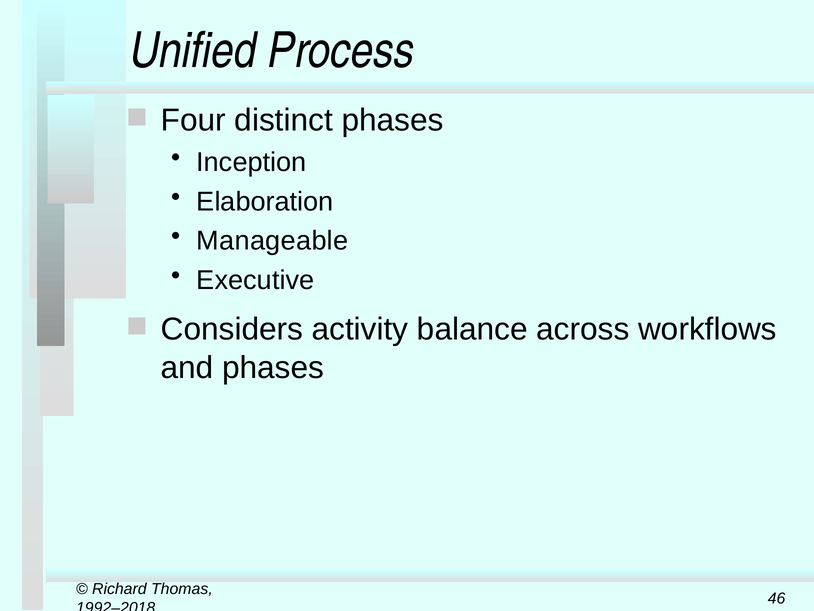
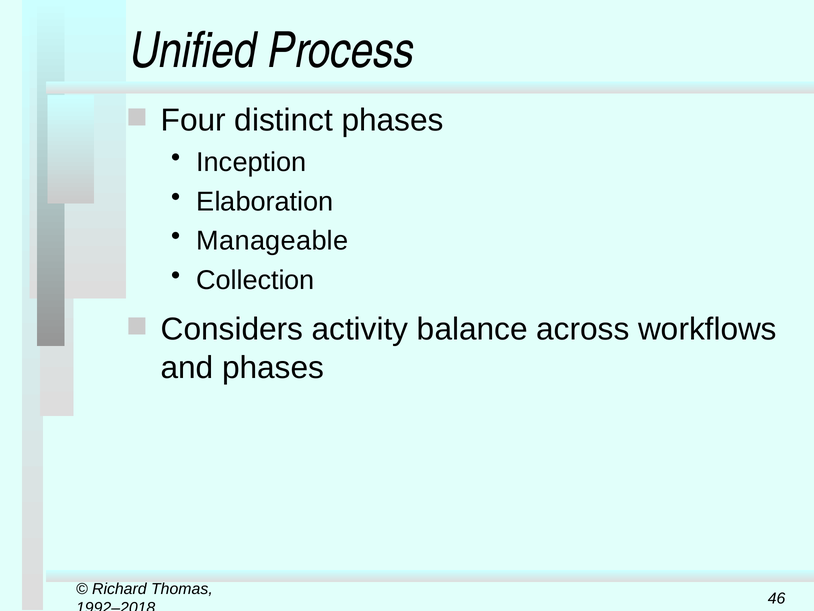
Executive: Executive -> Collection (256, 280)
